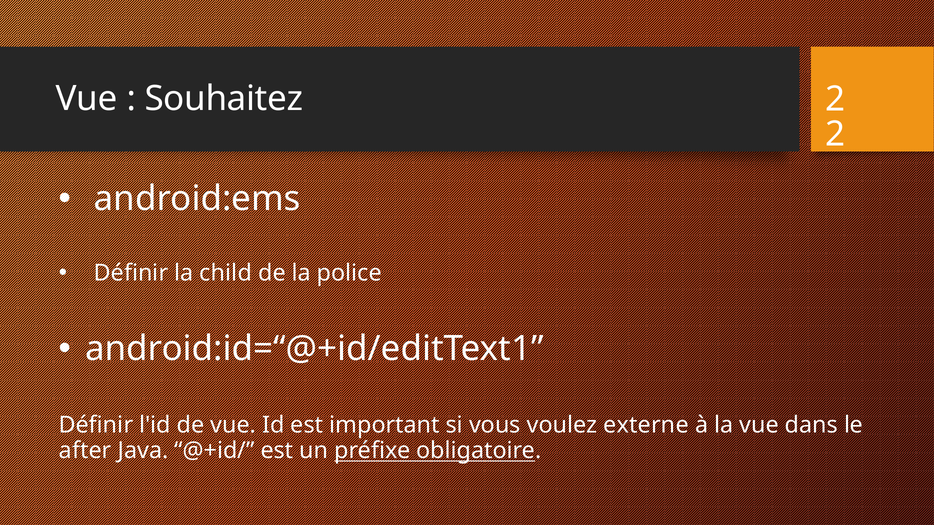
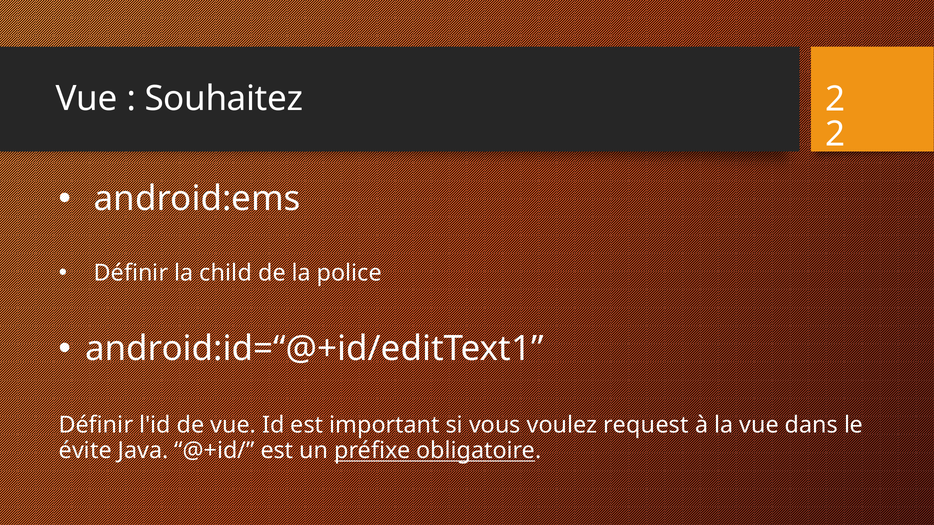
externe: externe -> request (646, 425)
after: after -> évite (85, 451)
